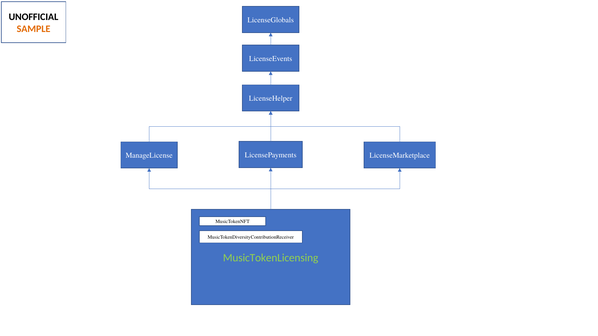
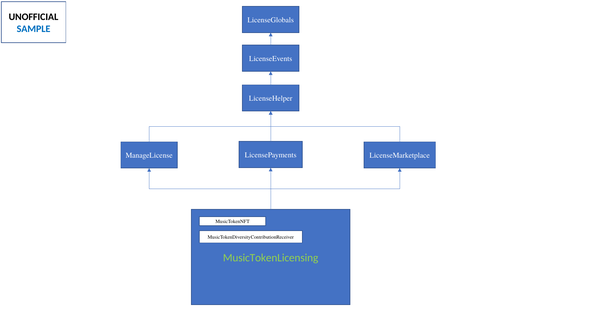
SAMPLE colour: orange -> blue (34, 29)
